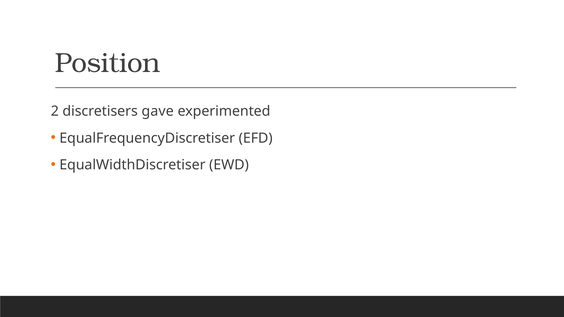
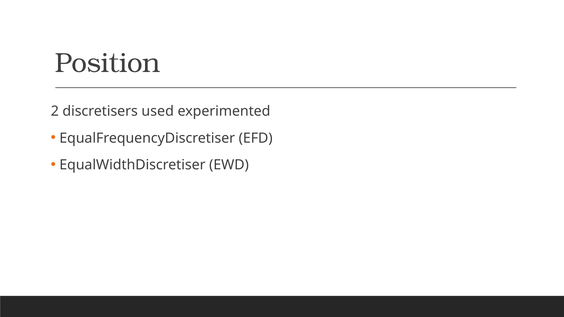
gave: gave -> used (158, 111)
